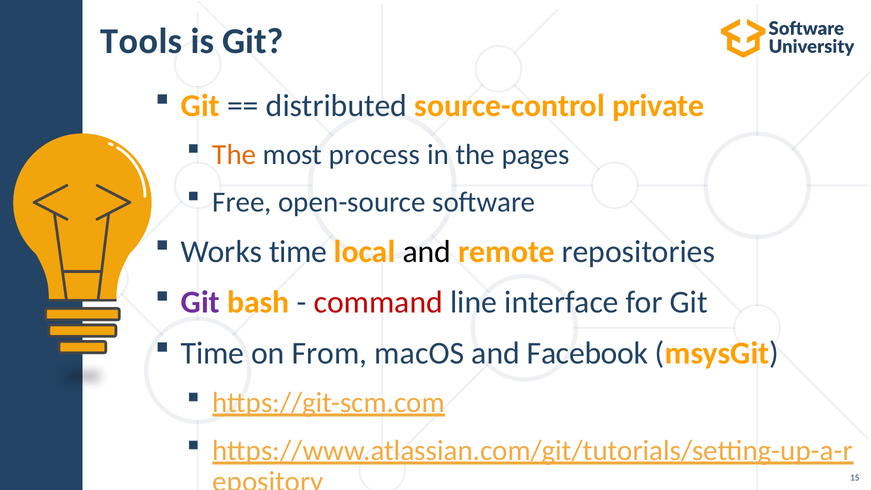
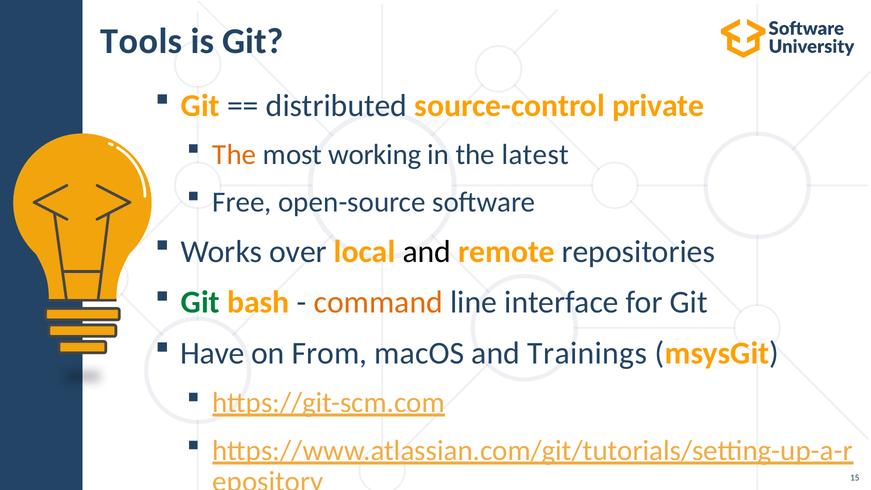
process: process -> working (375, 154)
pages: pages -> latest (535, 154)
Works time: time -> over (298, 251)
Git colour: purple -> green (200, 302)
command colour: red -> orange (378, 302)
Time: Time -> Have (213, 353)
Facebook: Facebook -> Trainings (587, 353)
